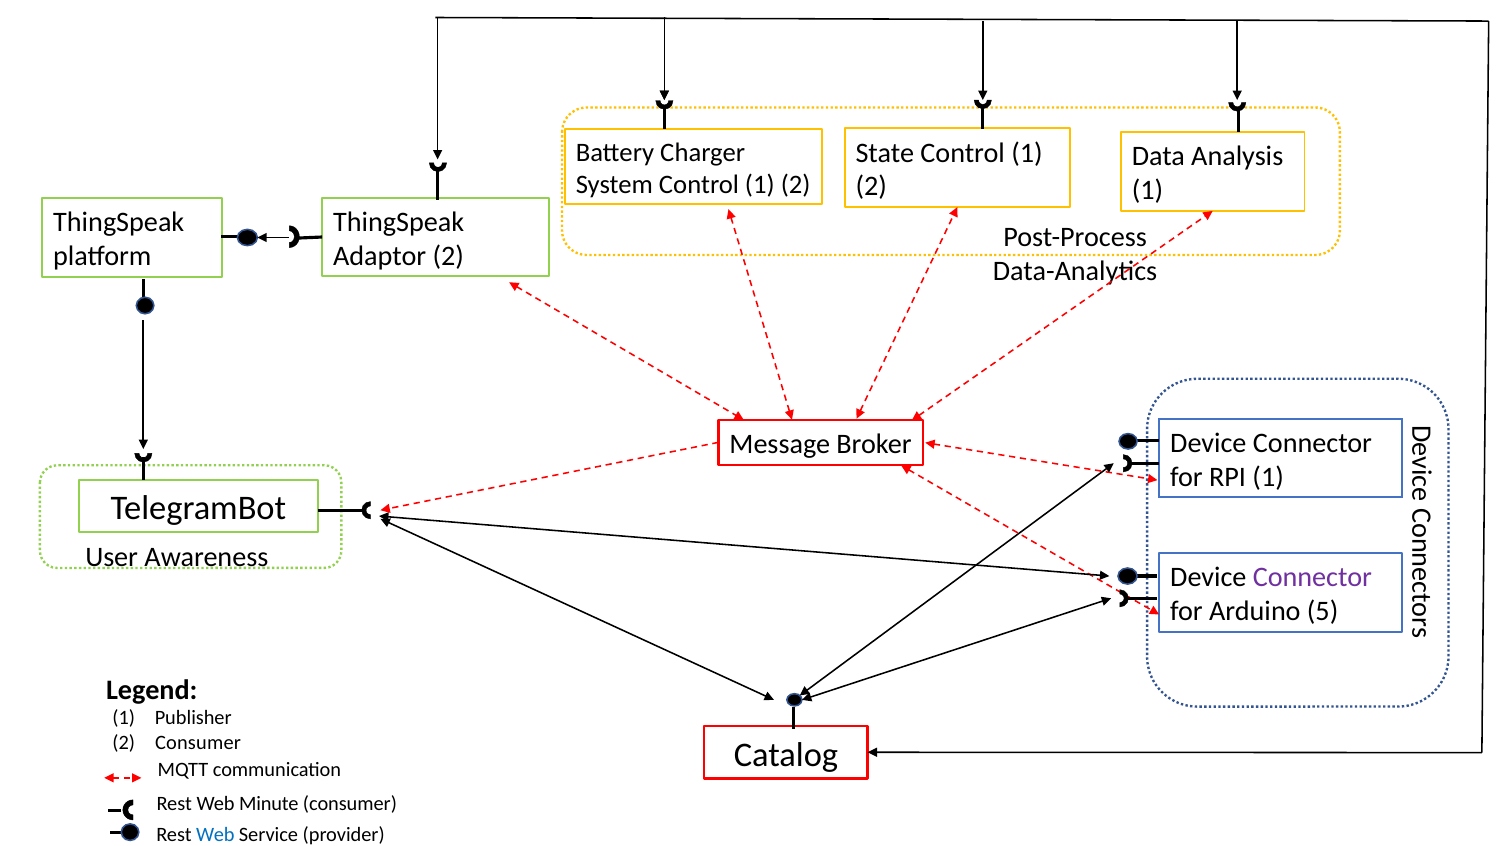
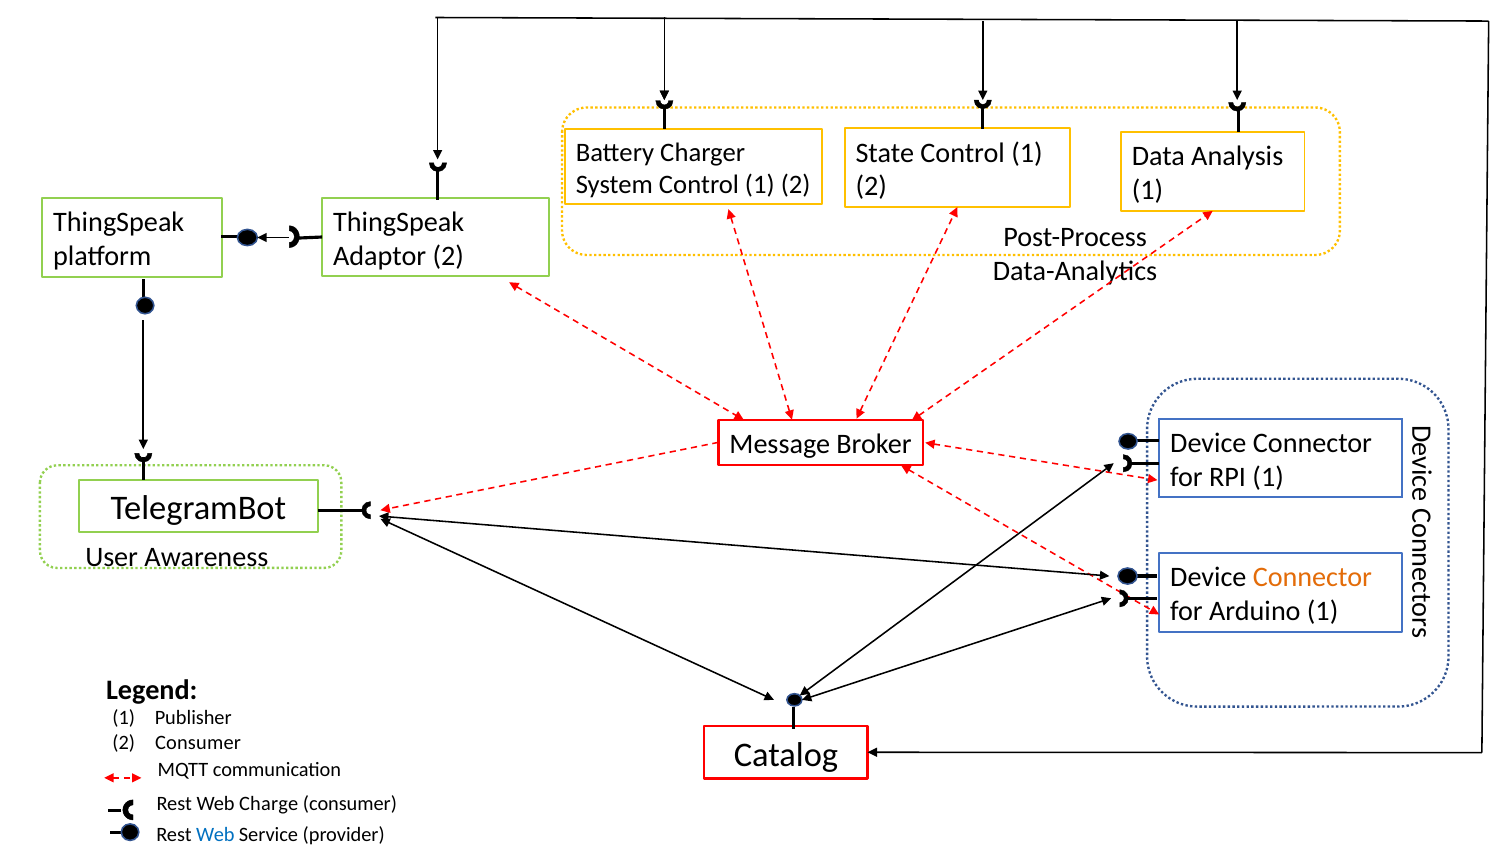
Connector colour: purple -> orange (1312, 577)
Arduino 5: 5 -> 1 (1323, 611)
Minute: Minute -> Charge (269, 803)
